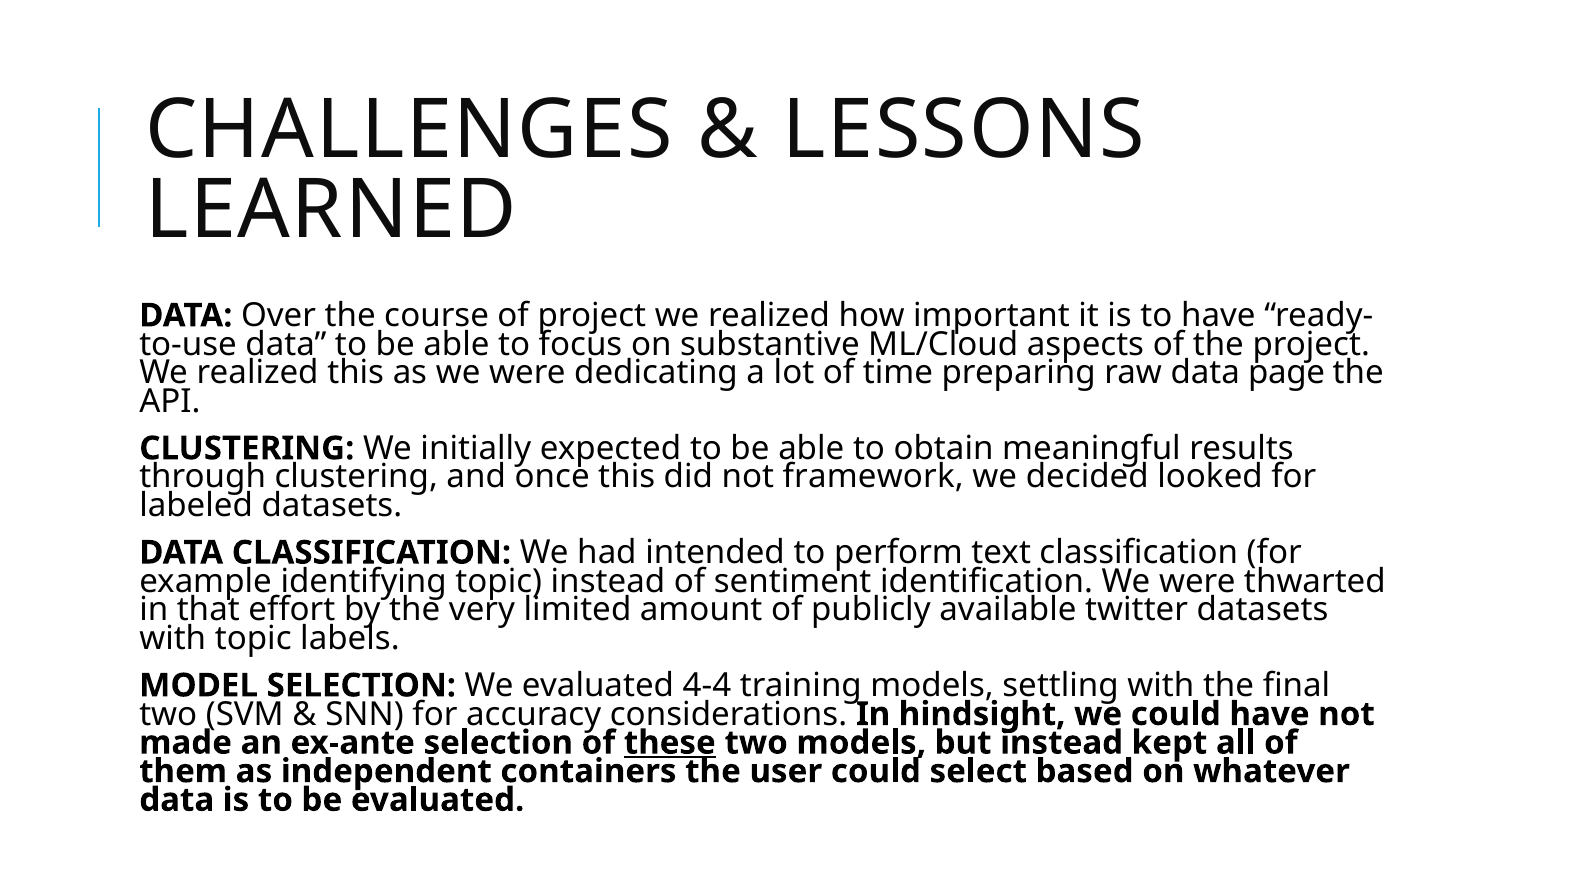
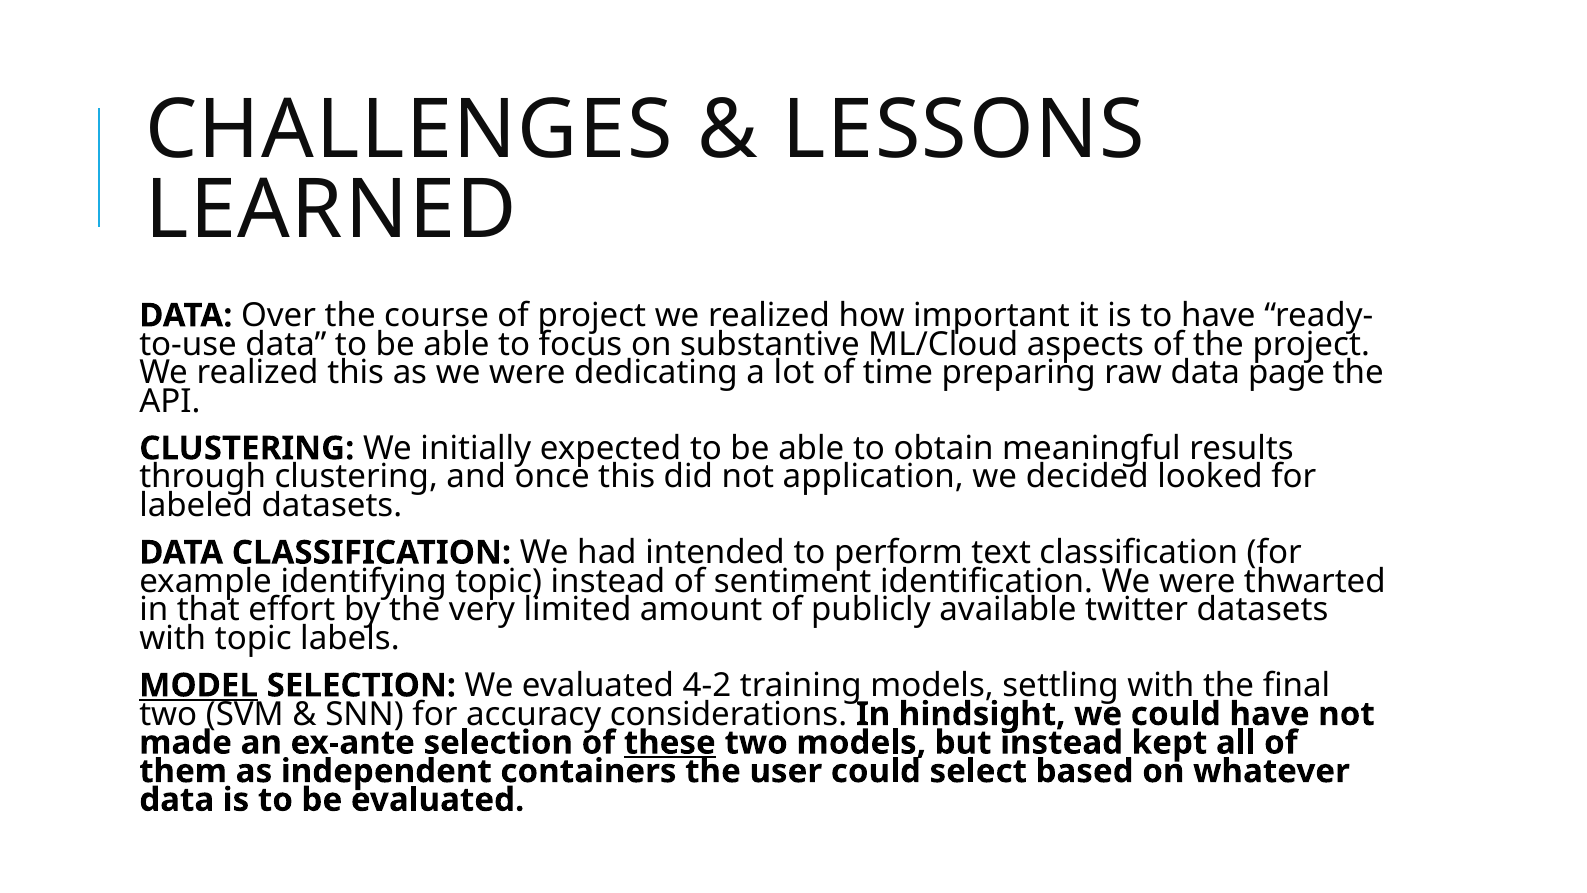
framework: framework -> application (873, 477)
MODEL underline: none -> present (199, 685)
4-4: 4-4 -> 4-2 (707, 685)
